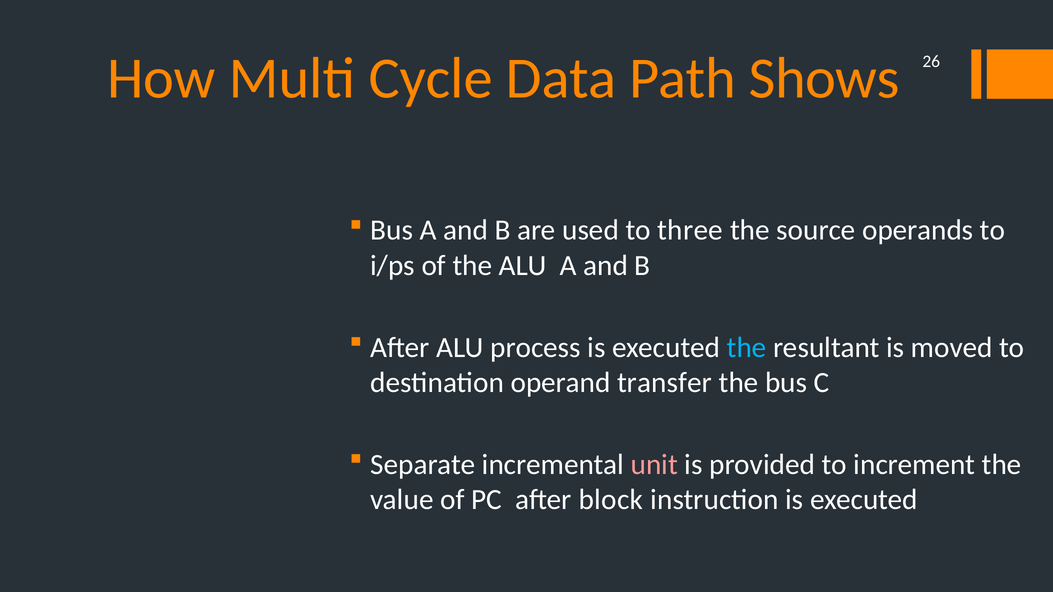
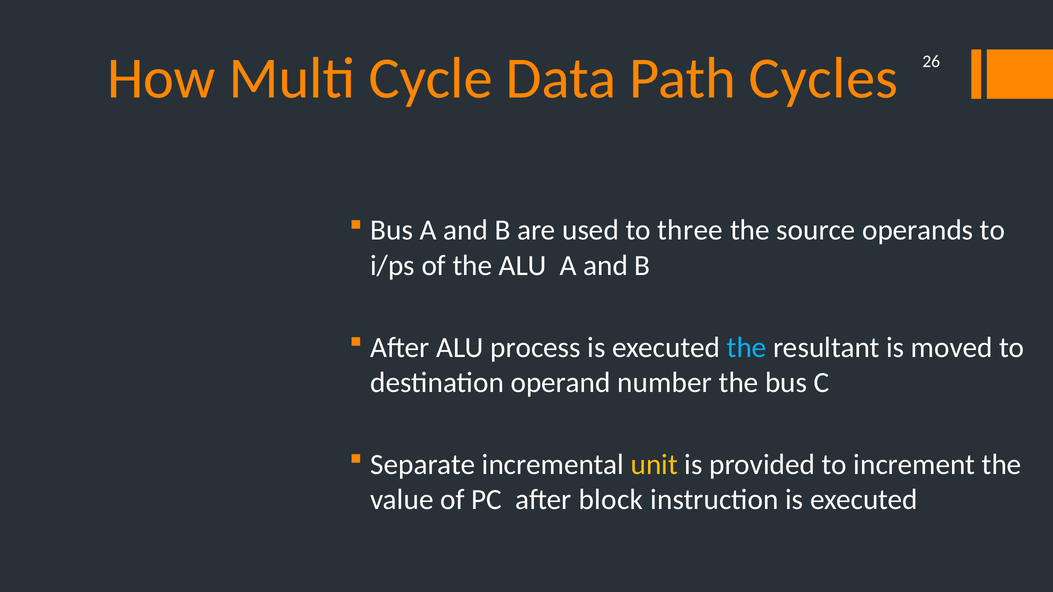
Shows: Shows -> Cycles (824, 79)
transfer: transfer -> number (665, 383)
unit colour: pink -> yellow (654, 465)
